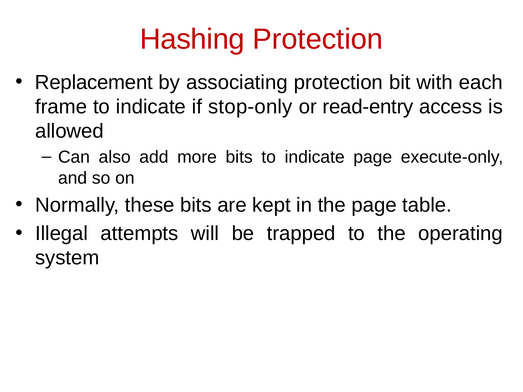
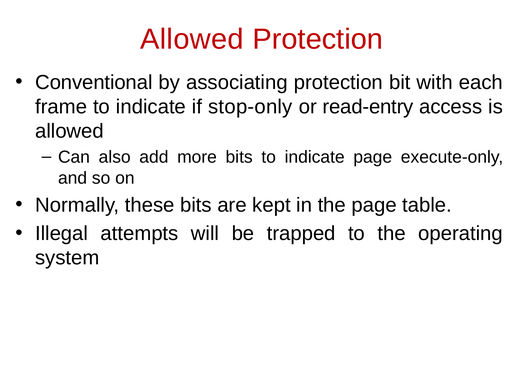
Hashing: Hashing -> Allowed (192, 39)
Replacement: Replacement -> Conventional (94, 82)
